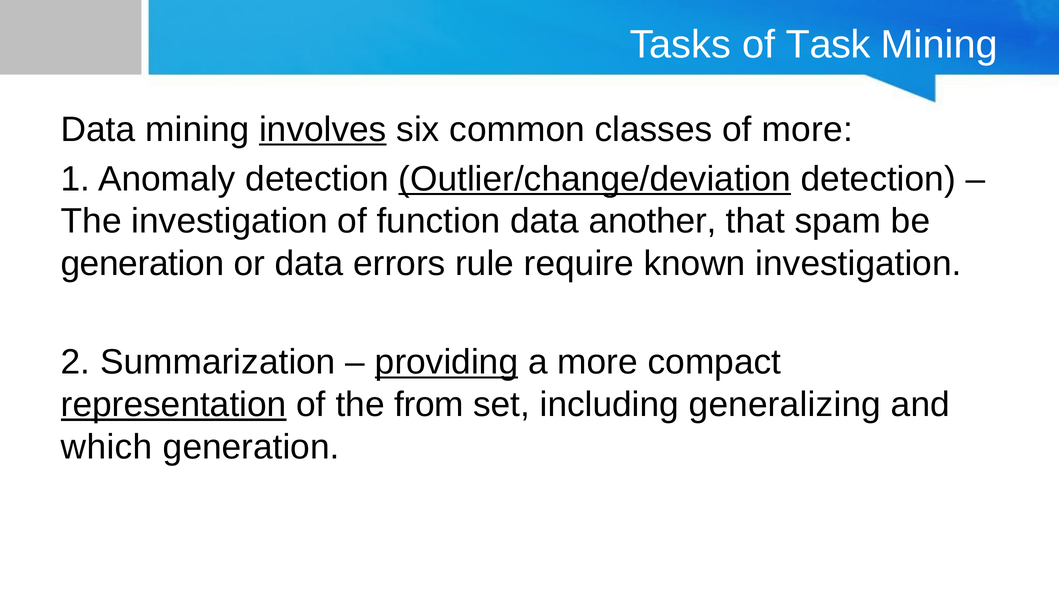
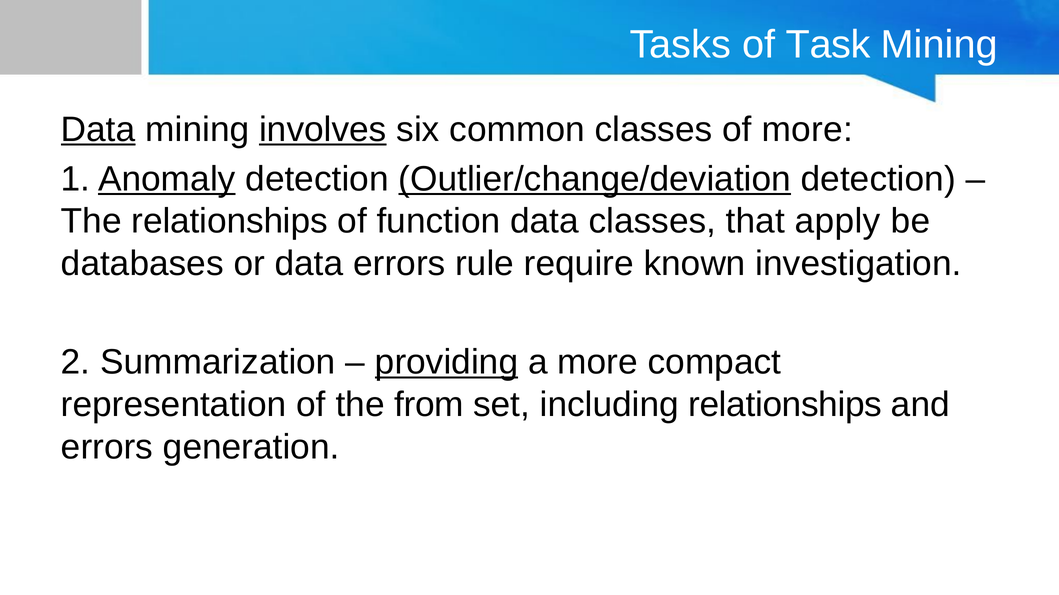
Data underline: none -> present (98, 130)
Anomaly underline: none -> present (167, 179)
The investigation: investigation -> relationships (230, 221)
data another: another -> classes (652, 221)
spam: spam -> apply (838, 221)
generation: generation -> databases (142, 264)
representation underline: present -> none (174, 405)
including generalizing: generalizing -> relationships (785, 405)
which: which -> errors (107, 447)
